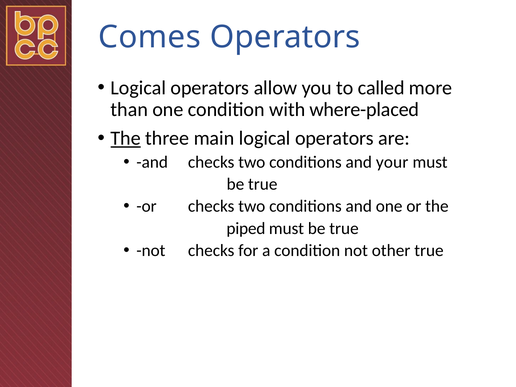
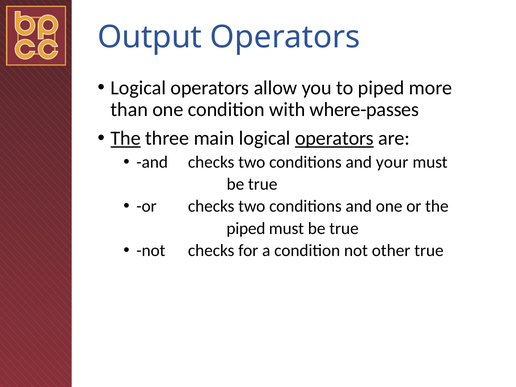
Comes: Comes -> Output (150, 37)
to called: called -> piped (381, 88)
where-placed: where-placed -> where-passes (364, 109)
operators underline: none -> present (334, 138)
